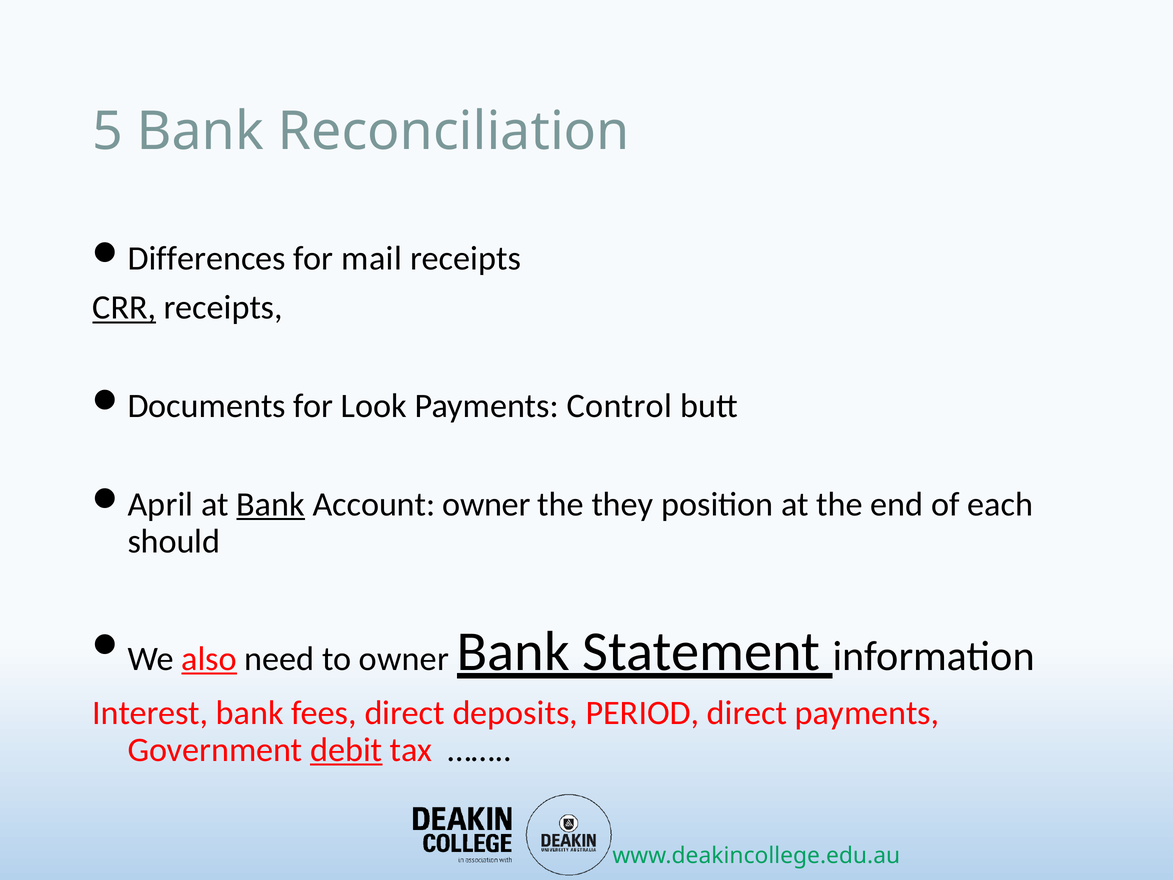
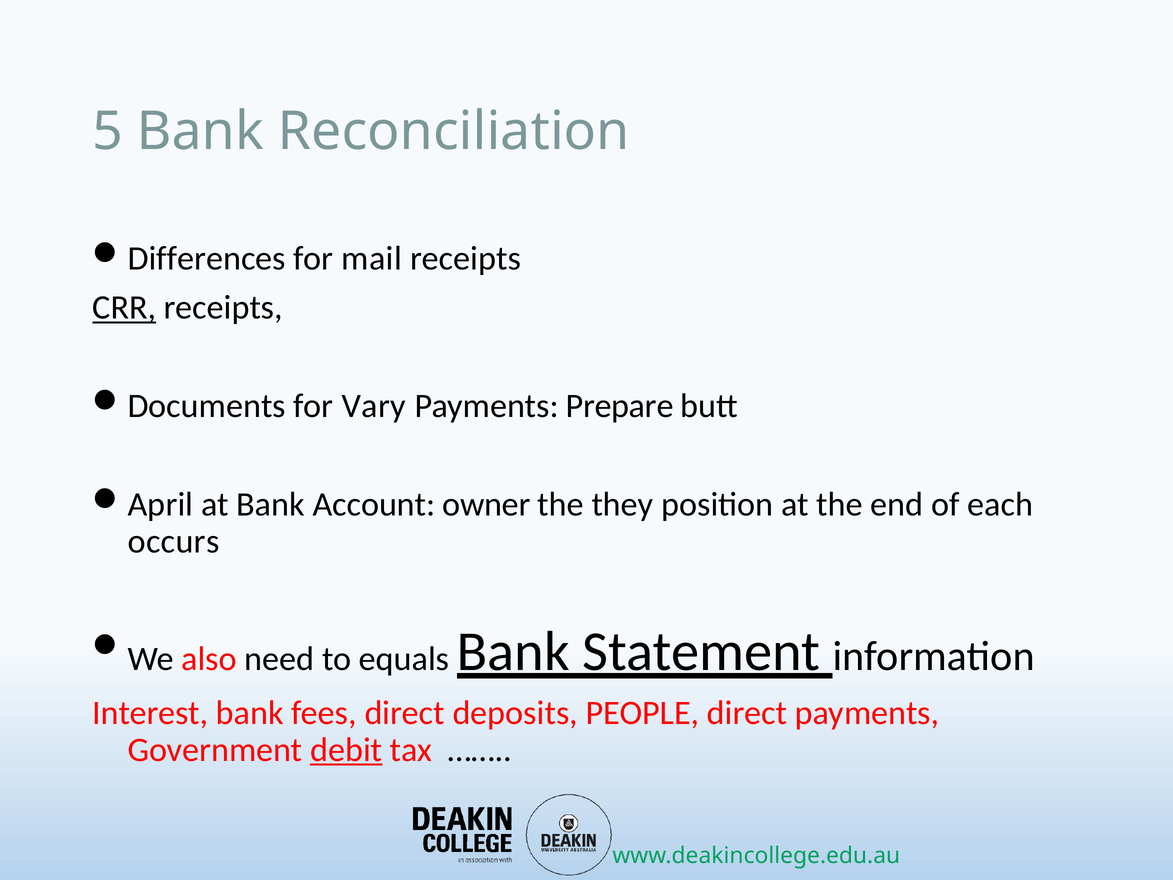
Look: Look -> Vary (374, 406)
Control: Control -> Prepare (620, 406)
Bank underline: present -> none (271, 504)
should: should -> occurs (174, 541)
also underline: present -> none (209, 659)
to owner: owner -> equals (404, 659)
PERIOD: PERIOD -> PEOPLE (643, 713)
